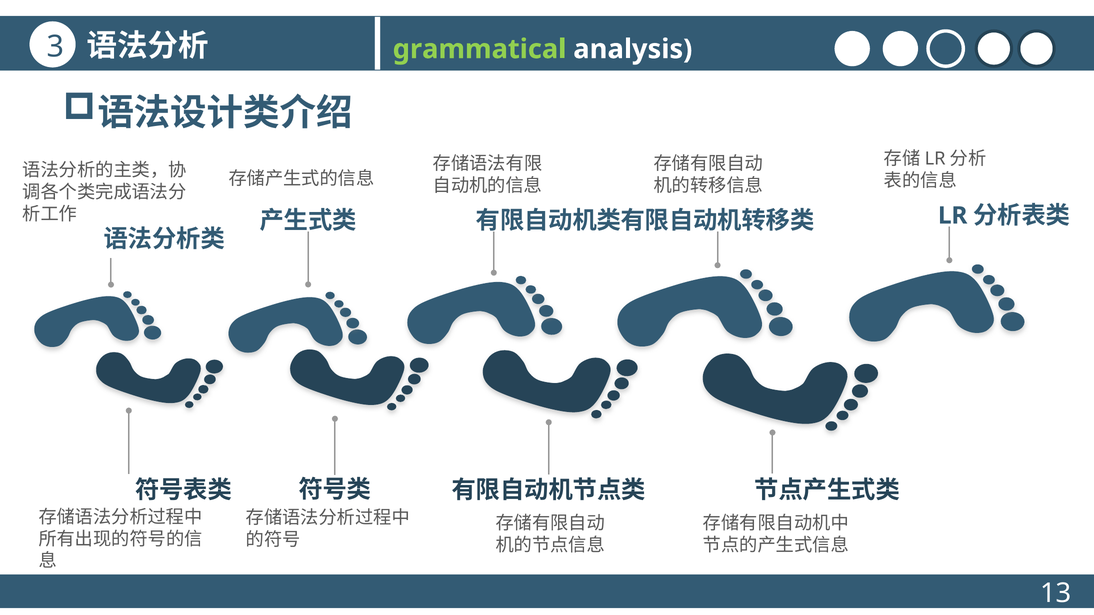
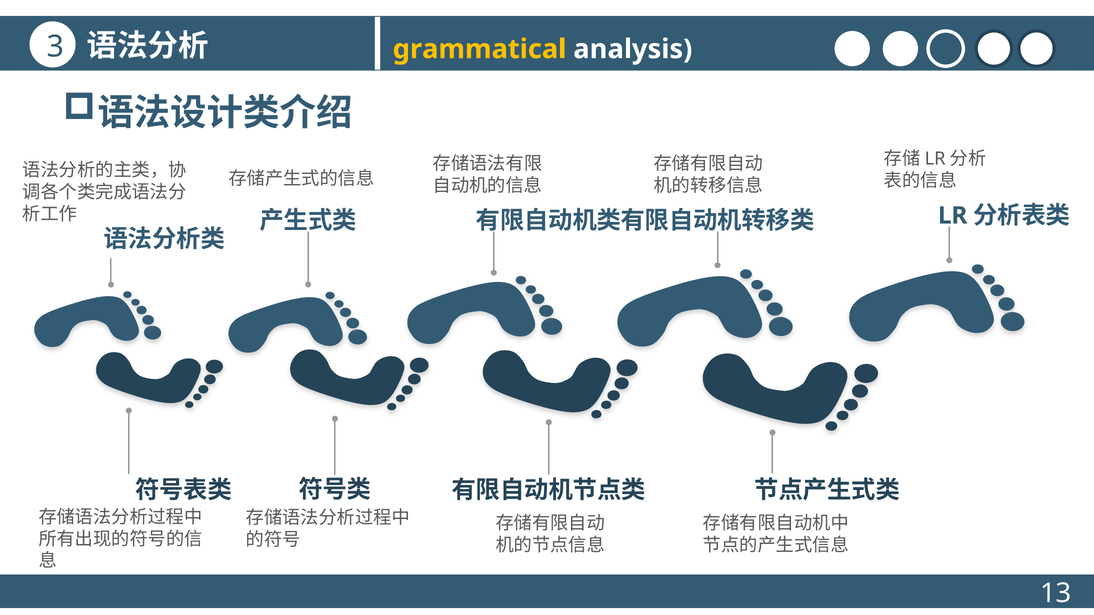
grammatical colour: light green -> yellow (480, 49)
